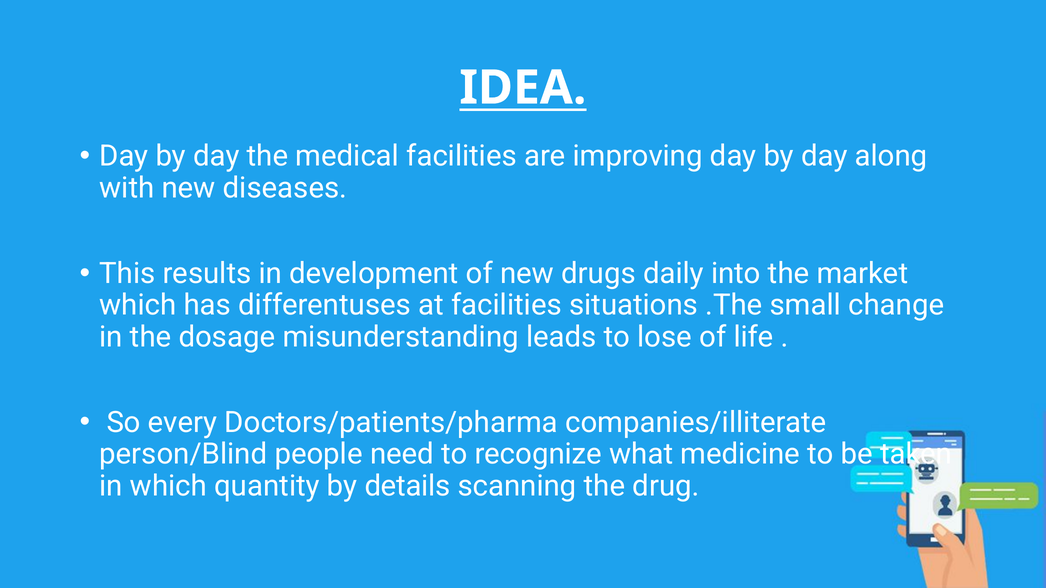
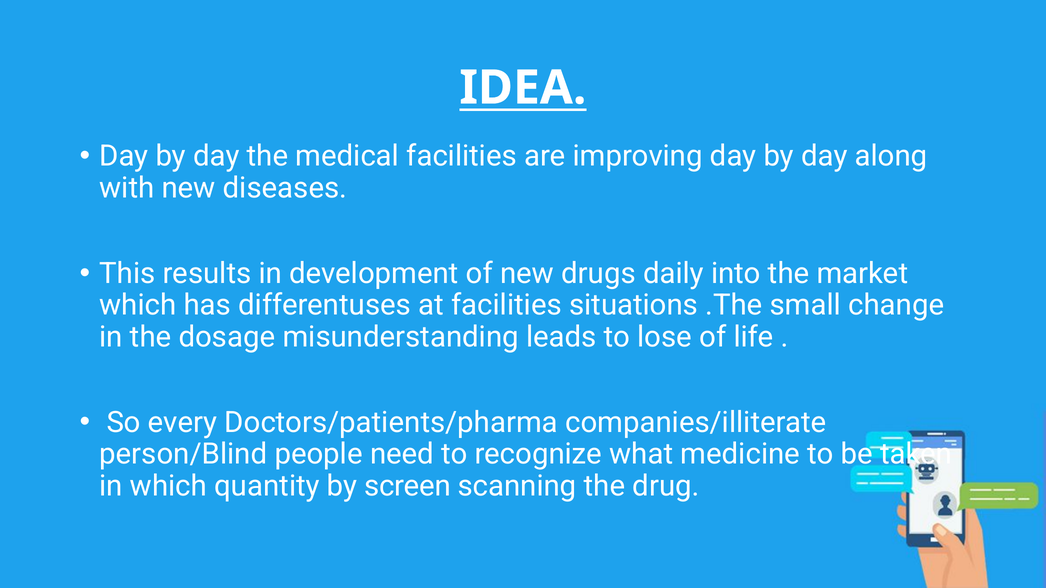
details: details -> screen (408, 486)
